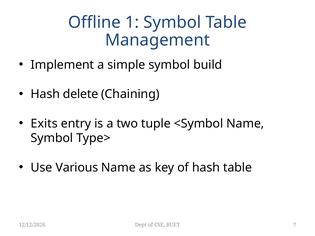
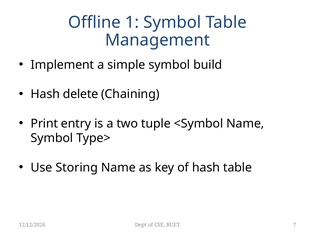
Exits: Exits -> Print (44, 124)
Various: Various -> Storing (77, 168)
